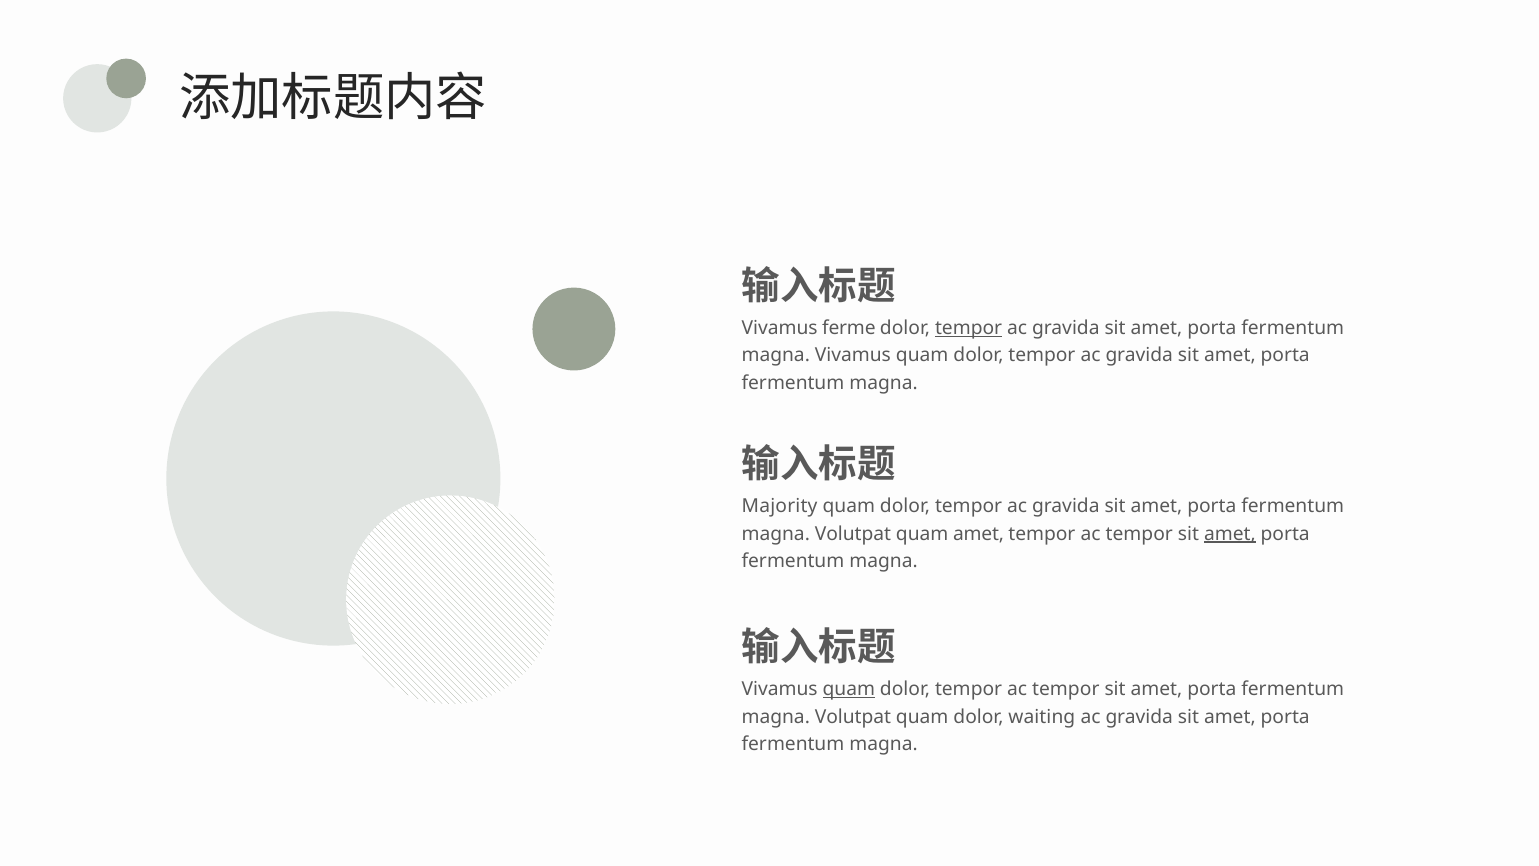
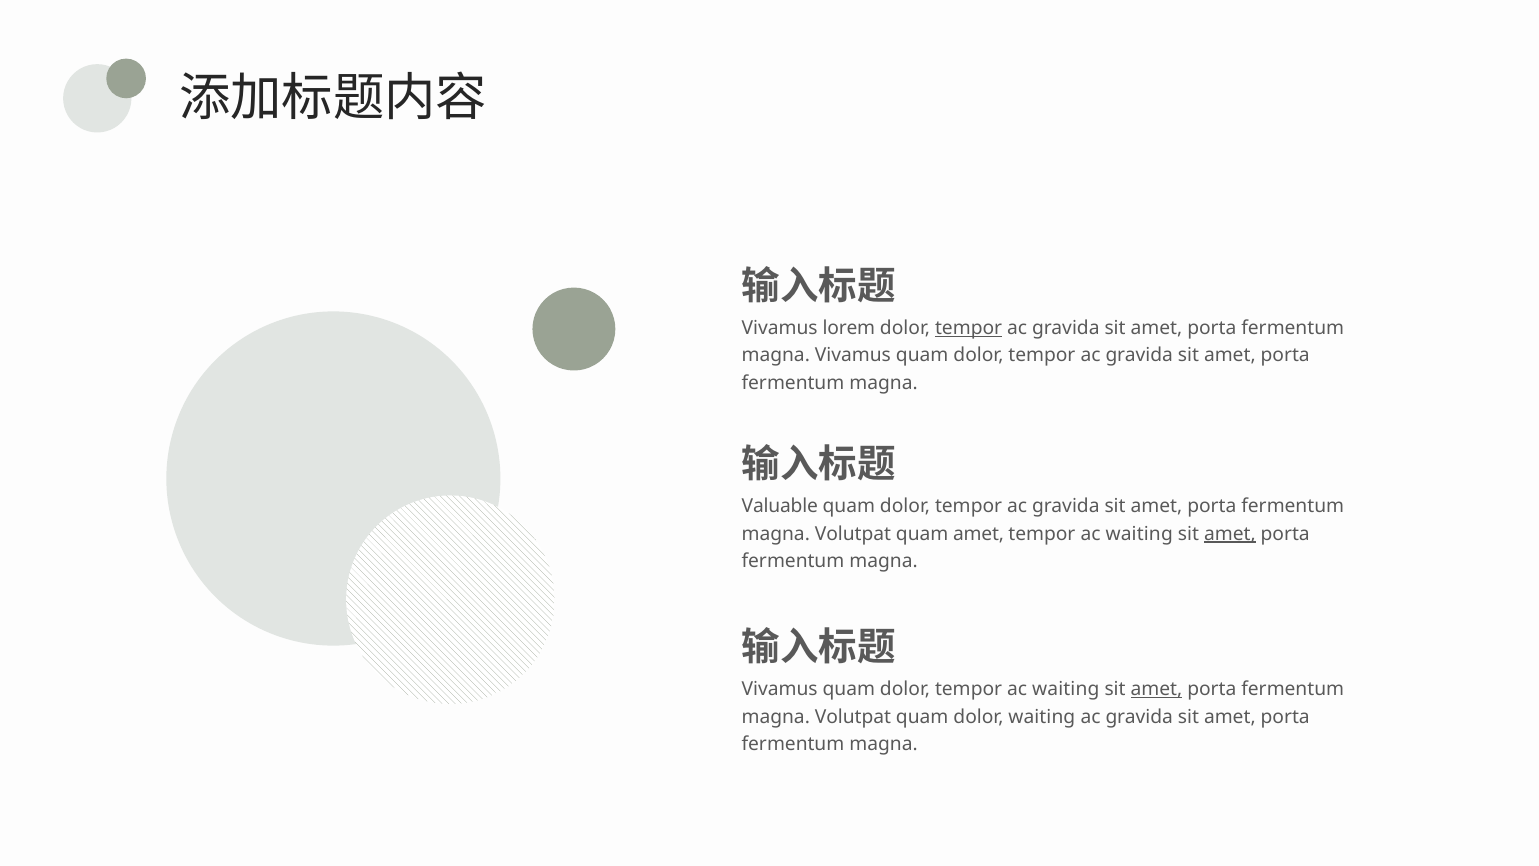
ferme: ferme -> lorem (849, 328)
Majority: Majority -> Valuable (780, 506)
tempor: tempor -> waiting (1139, 534)
quam underline: present -> none (849, 689)
dolor tempor ac tempor: tempor -> waiting (1066, 689)
amet underline: none -> present (1156, 689)
